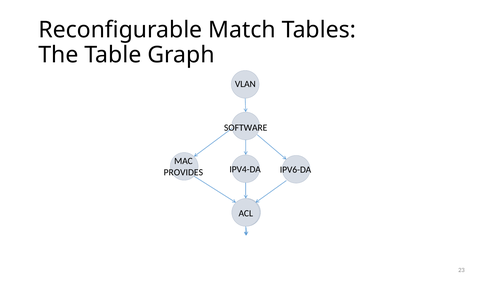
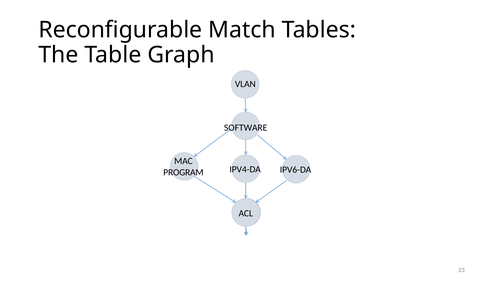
PROVIDES: PROVIDES -> PROGRAM (183, 172)
